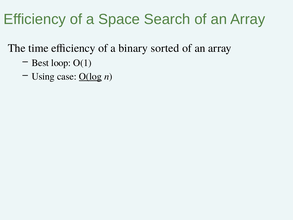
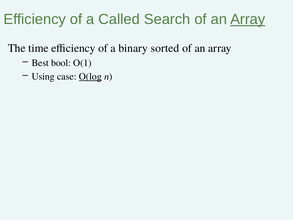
Space: Space -> Called (119, 19)
Array underline: none -> present (248, 19)
loop: loop -> bool (61, 63)
